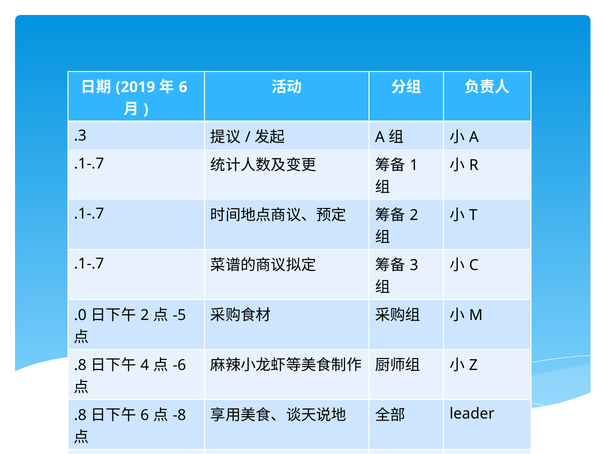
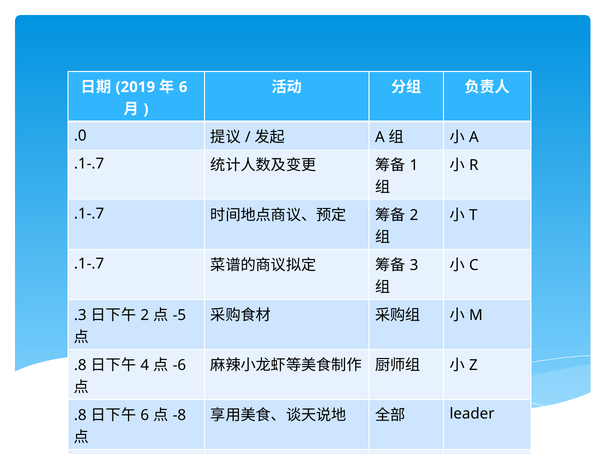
.3: .3 -> .0 (80, 136)
.0: .0 -> .3 (80, 315)
